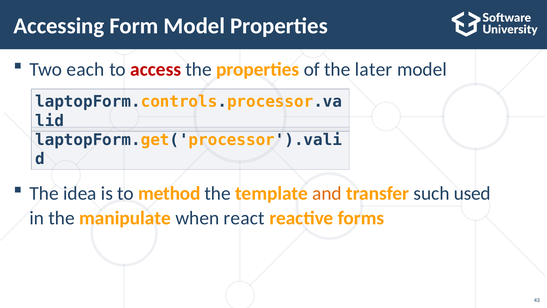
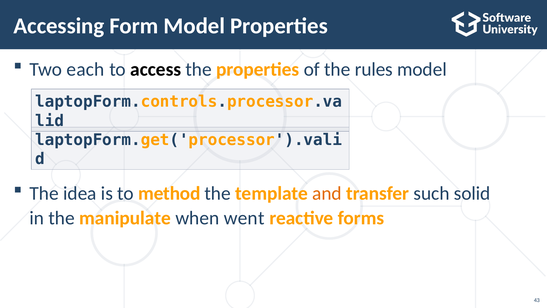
access colour: red -> black (156, 69)
later: later -> rules (374, 69)
used: used -> solid (472, 193)
react: react -> went (244, 218)
